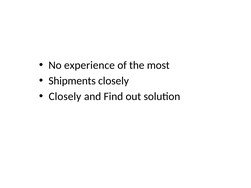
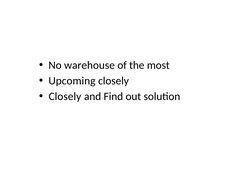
experience: experience -> warehouse (89, 65)
Shipments: Shipments -> Upcoming (72, 81)
